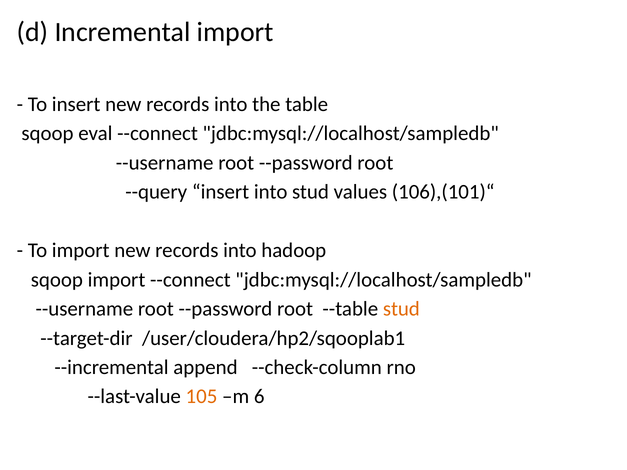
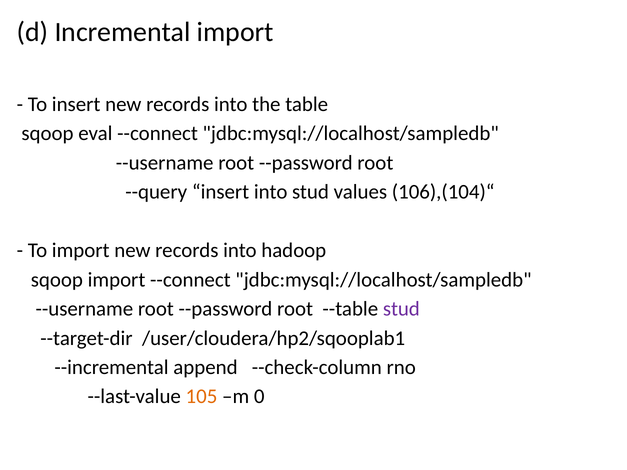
106),(101)“: 106),(101)“ -> 106),(104)“ (443, 192)
stud colour: orange -> purple (401, 309)
6: 6 -> 0 (259, 397)
